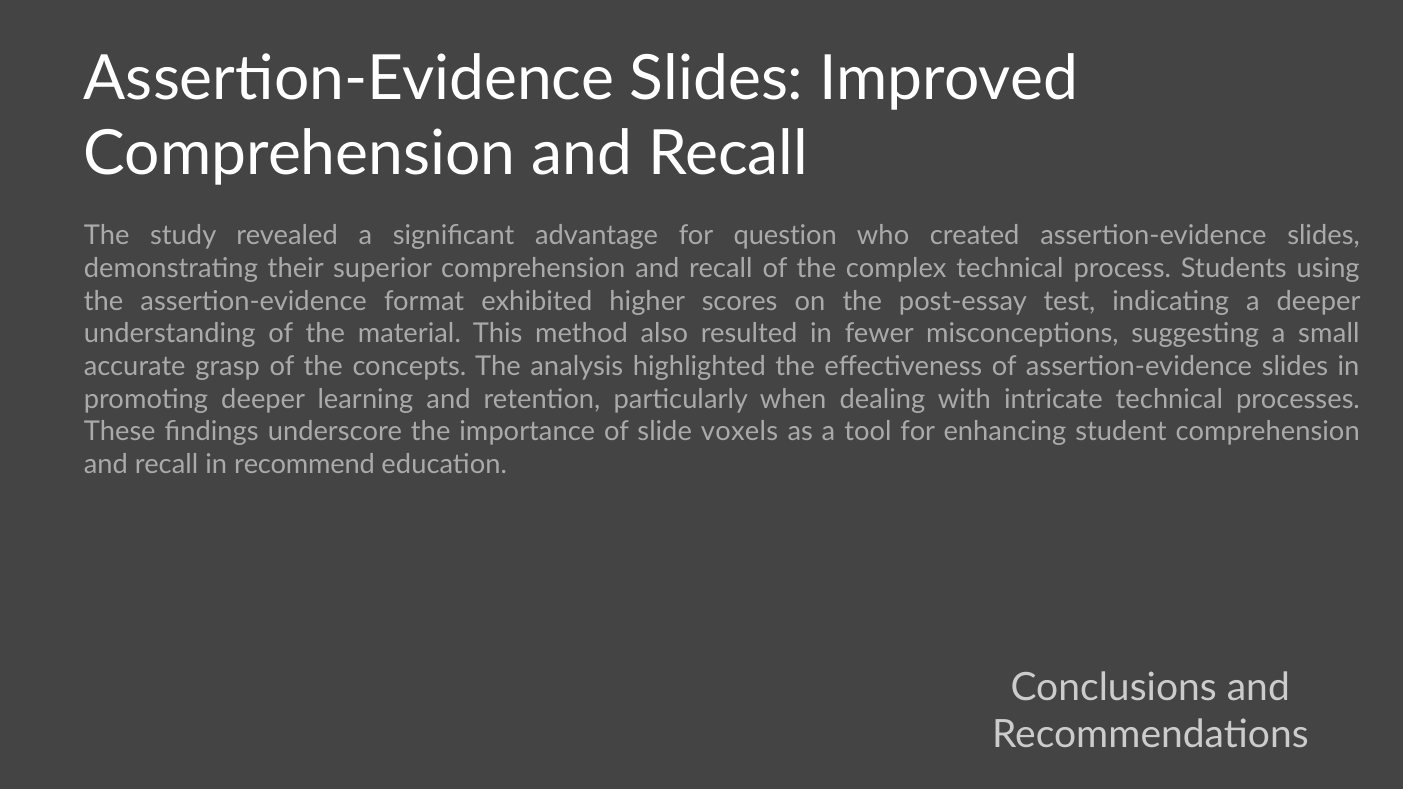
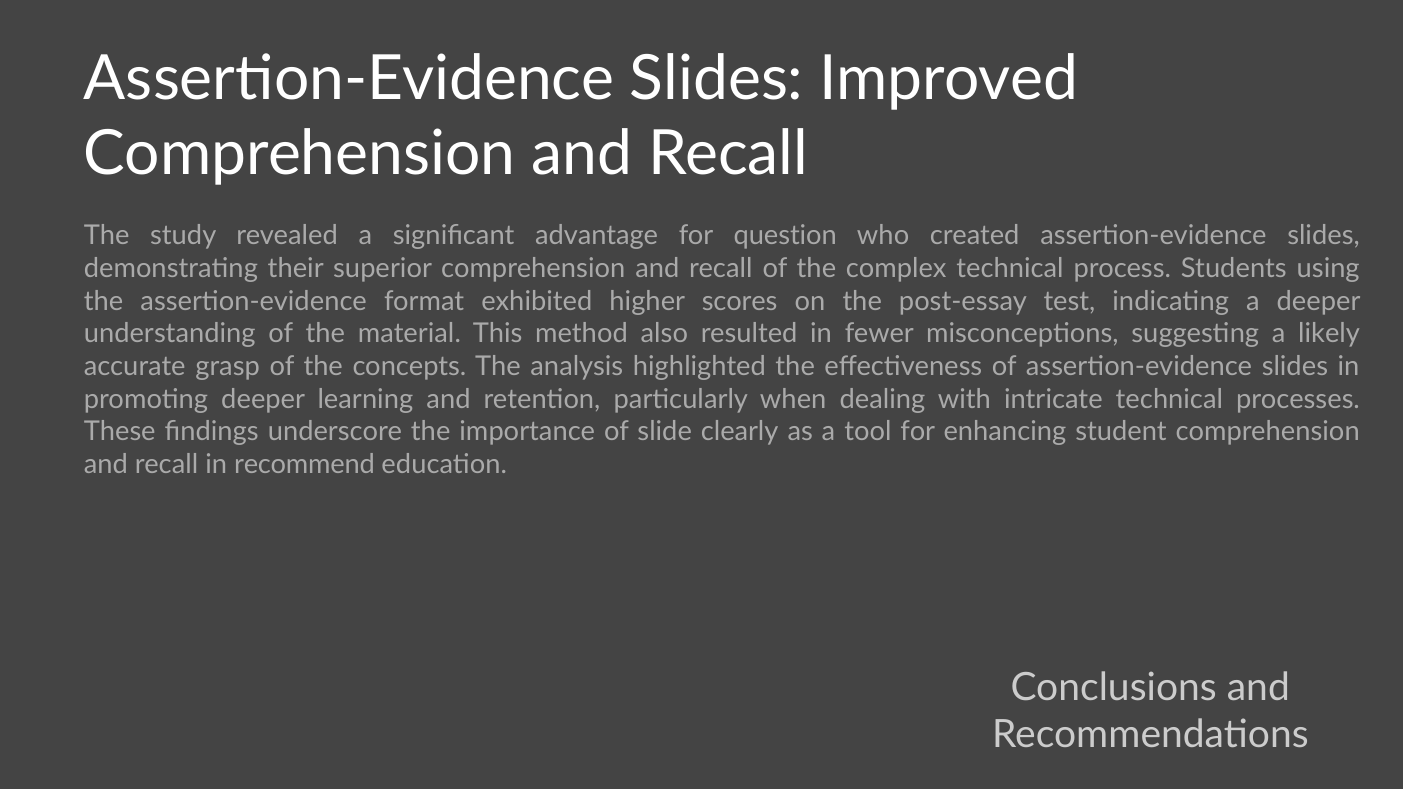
small: small -> likely (1329, 334)
voxels: voxels -> clearly (740, 432)
